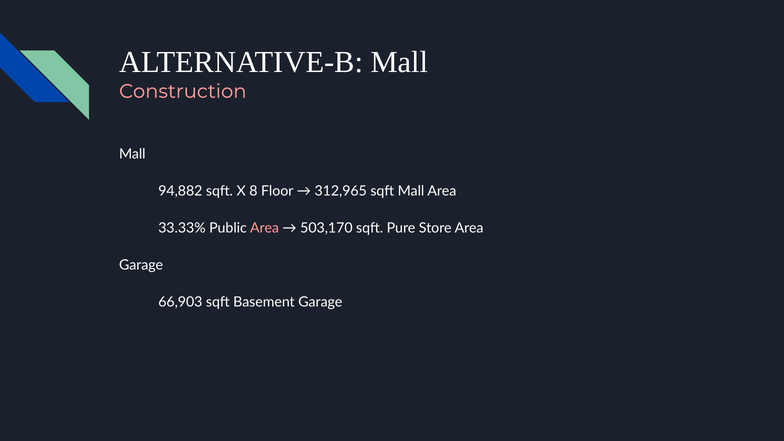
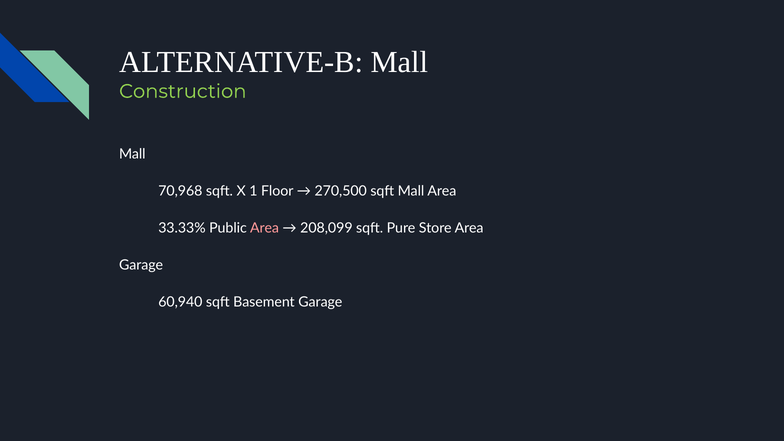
Construction colour: pink -> light green (183, 91)
94,882: 94,882 -> 70,968 (180, 191)
8: 8 -> 1 (253, 191)
312,965: 312,965 -> 270,500 (341, 191)
503,170: 503,170 -> 208,099 (326, 228)
66,903: 66,903 -> 60,940 (180, 302)
